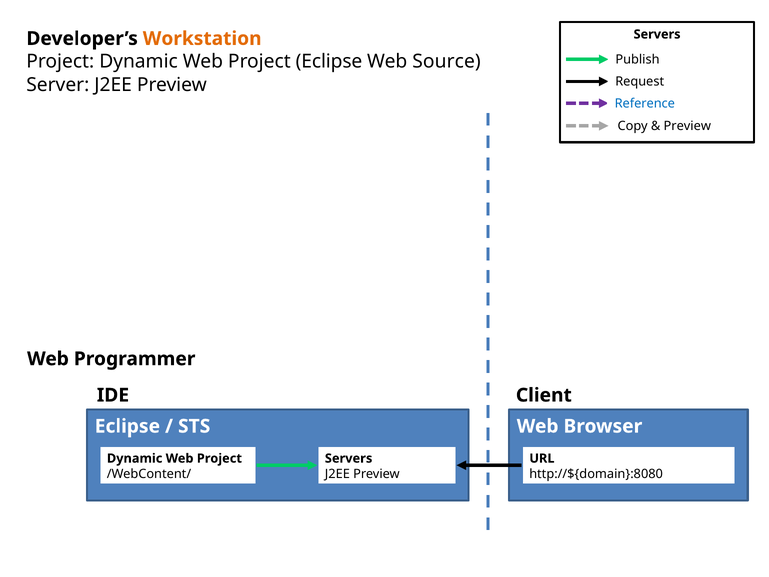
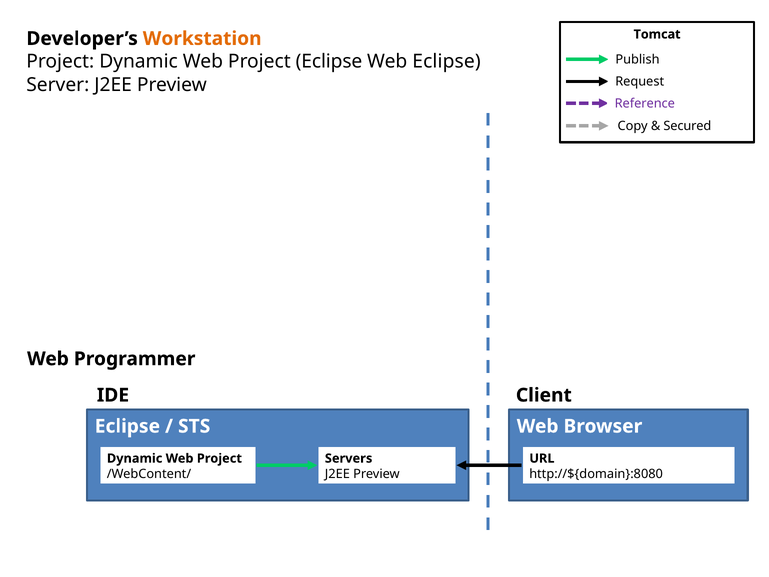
Servers: Servers -> Tomcat (657, 34)
Web Source: Source -> Eclipse (446, 62)
Reference colour: blue -> purple (645, 103)
Preview: Preview -> Secured (687, 126)
